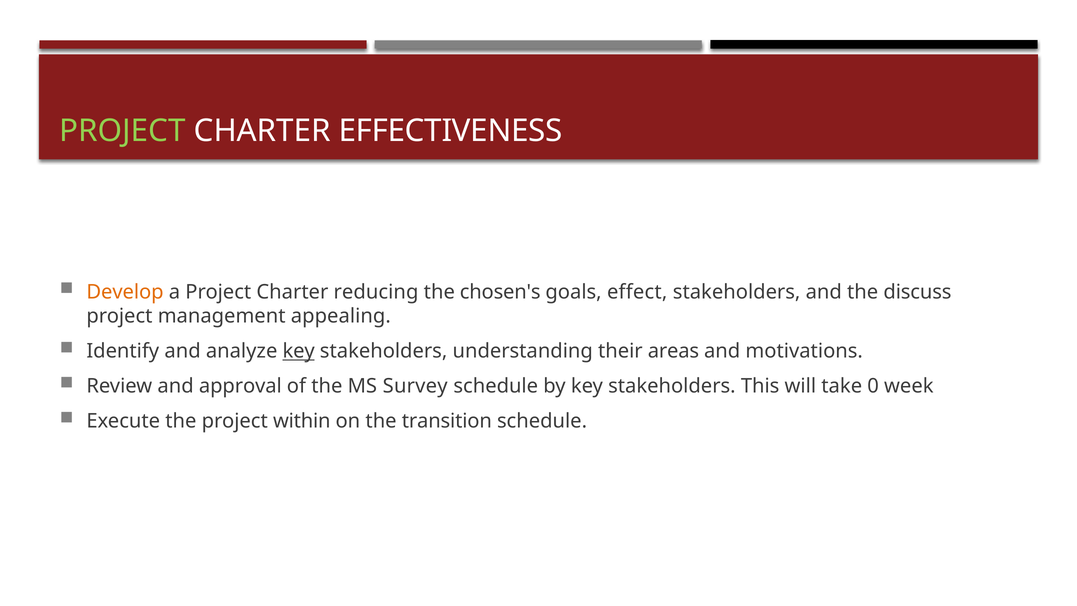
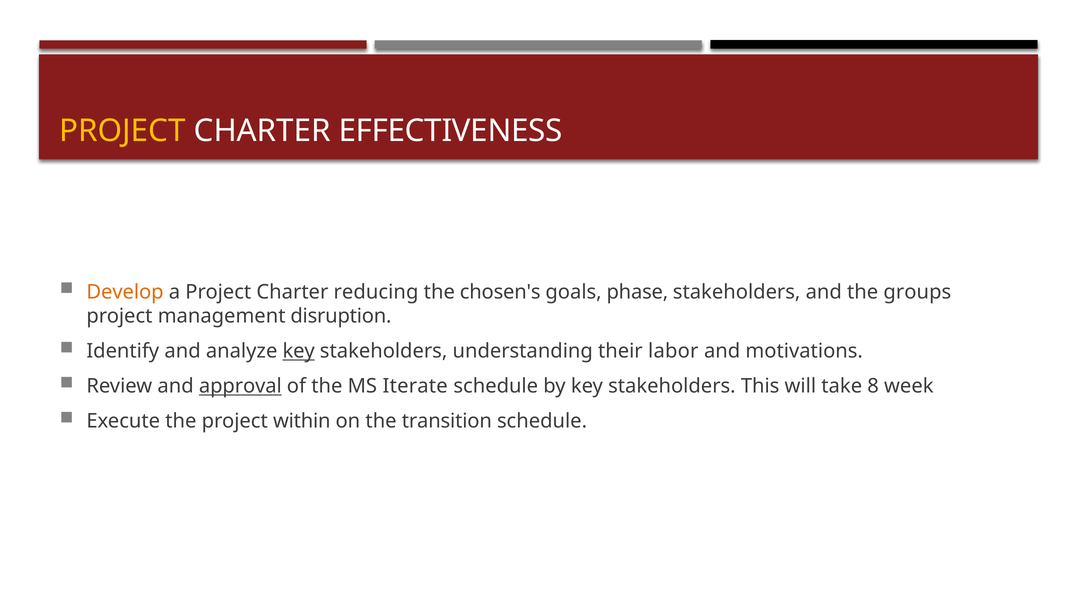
PROJECT colour: light green -> yellow (123, 131)
effect: effect -> phase (637, 292)
discuss: discuss -> groups (917, 292)
appealing: appealing -> disruption (341, 316)
areas: areas -> labor (673, 351)
approval underline: none -> present (240, 386)
Survey: Survey -> Iterate (415, 386)
0: 0 -> 8 (873, 386)
